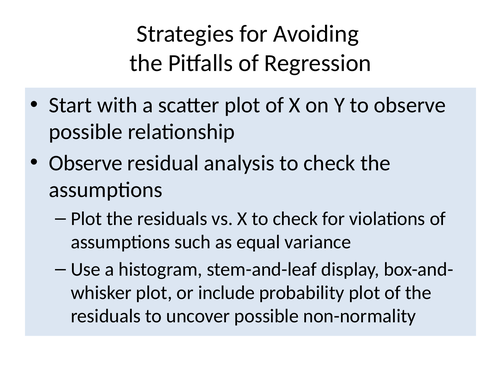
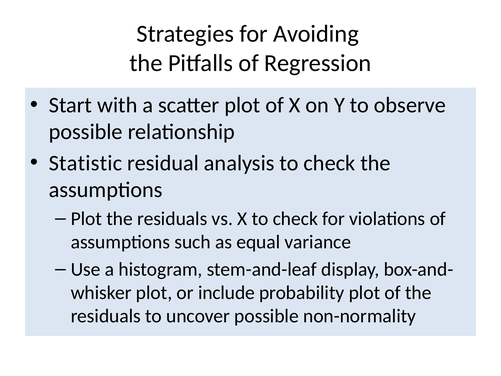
Observe: Observe -> Statistic (85, 163)
